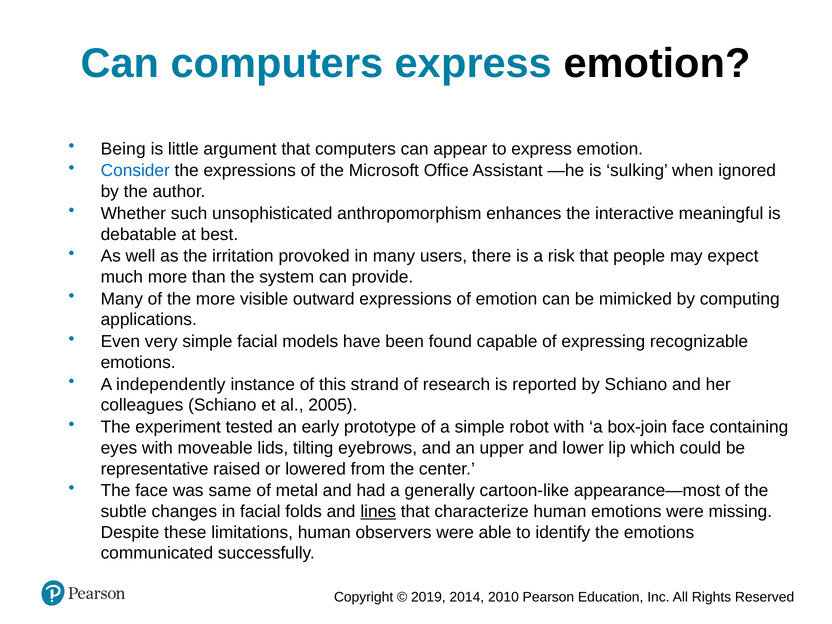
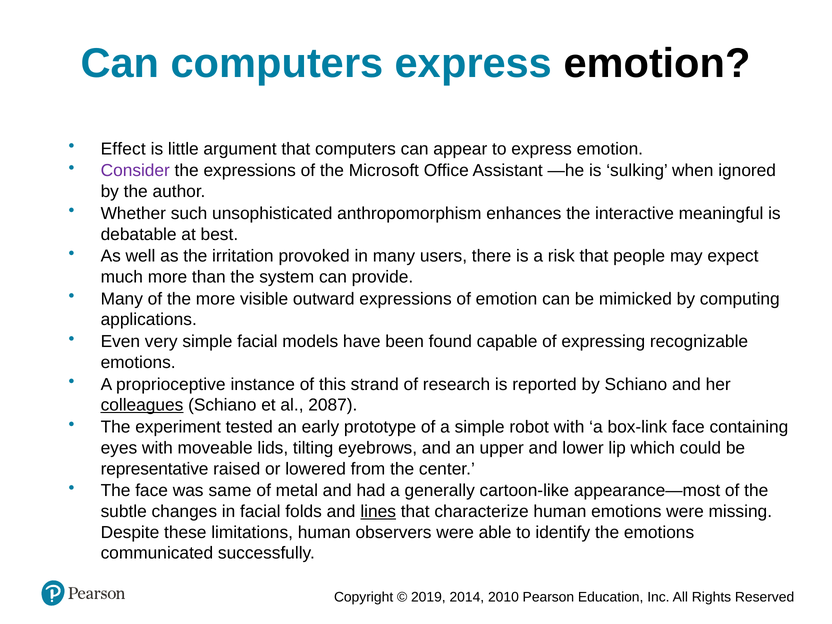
Being: Being -> Effect (123, 149)
Consider colour: blue -> purple (135, 171)
independently: independently -> proprioceptive (171, 384)
colleagues underline: none -> present (142, 405)
2005: 2005 -> 2087 (333, 405)
box-join: box-join -> box-link (637, 427)
